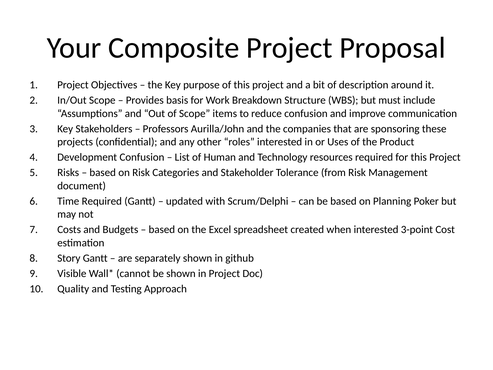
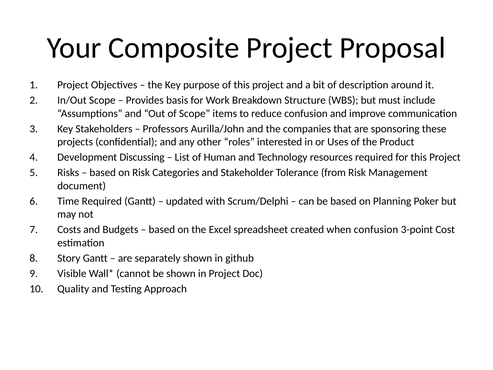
Development Confusion: Confusion -> Discussing (142, 157)
when interested: interested -> confusion (376, 230)
